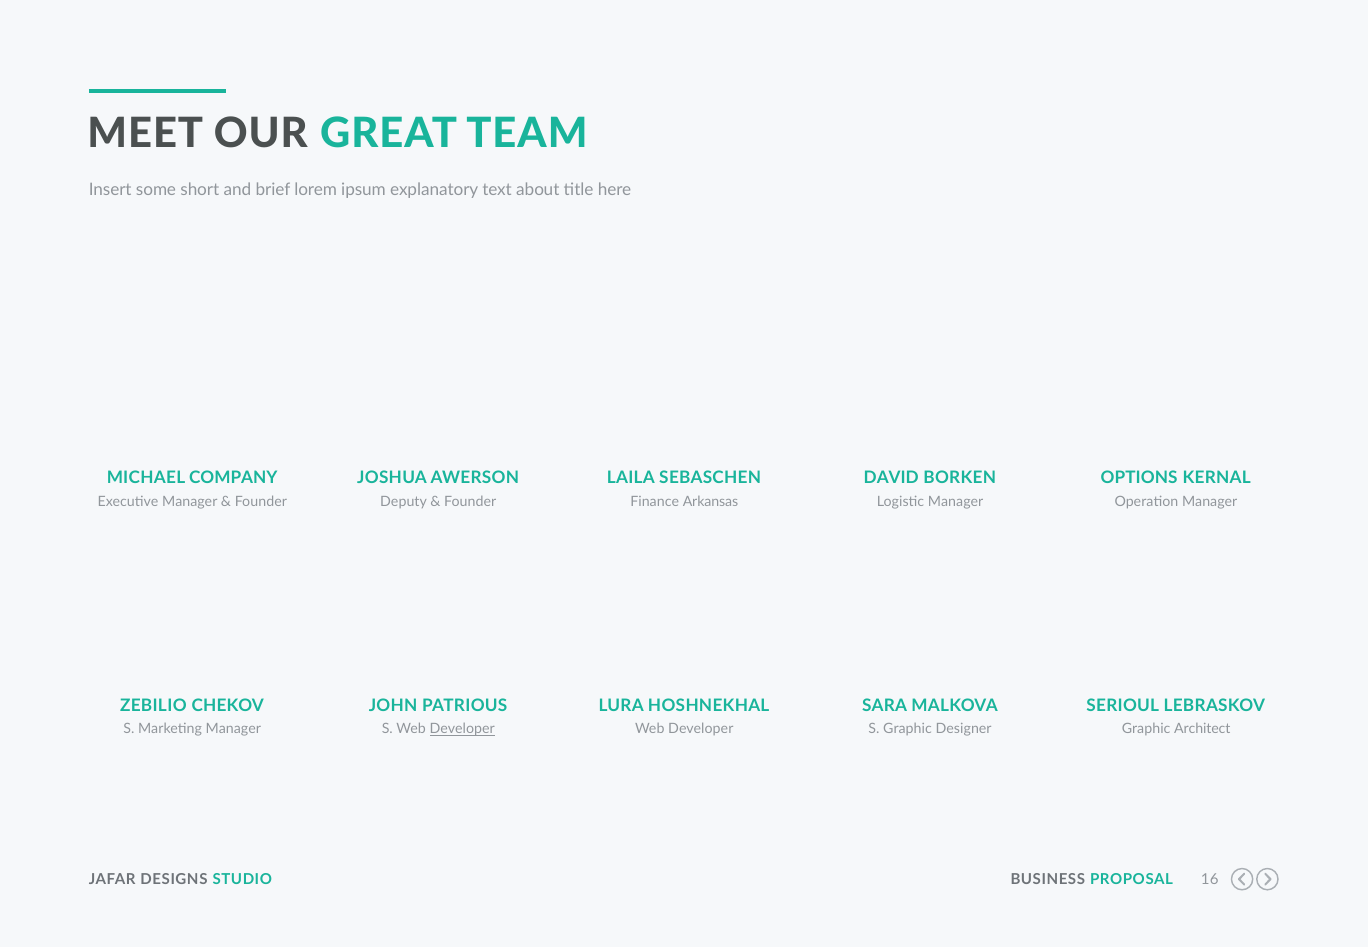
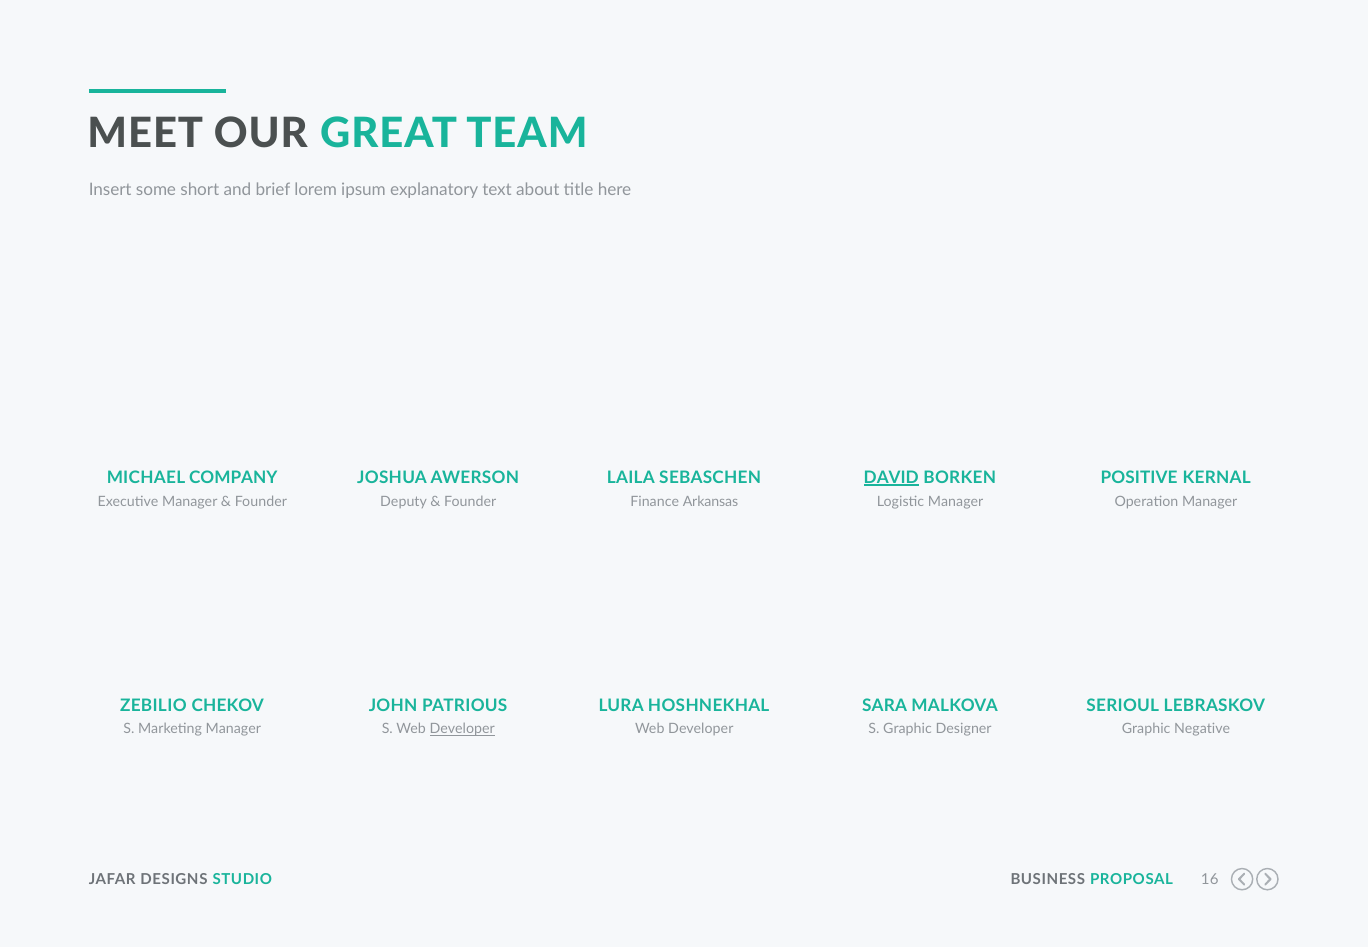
DAVID underline: none -> present (891, 478)
OPTIONS: OPTIONS -> POSITIVE (1139, 478)
Architect: Architect -> Negative (1202, 729)
